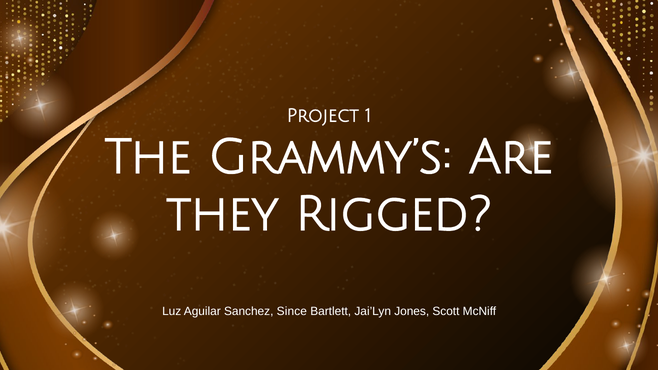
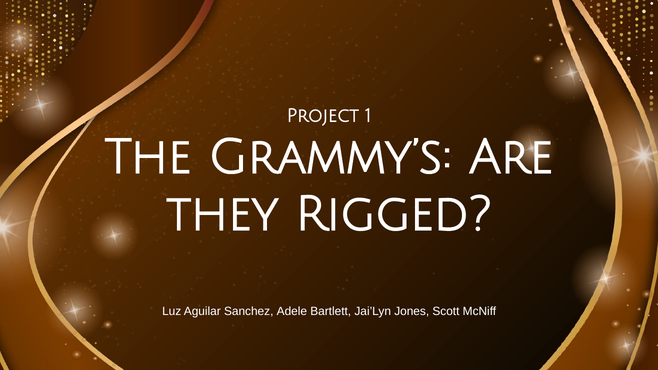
Since: Since -> Adele (292, 311)
